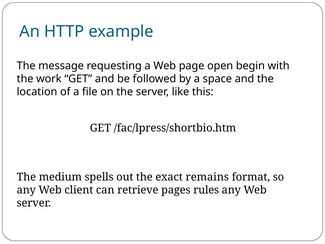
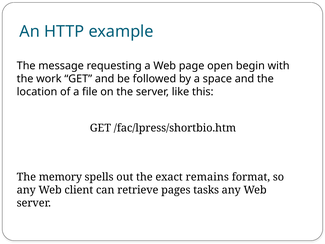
medium: medium -> memory (60, 177)
rules: rules -> tasks (206, 190)
